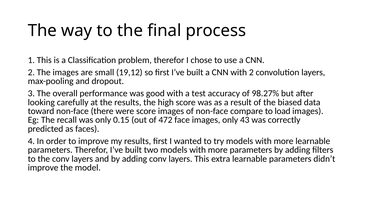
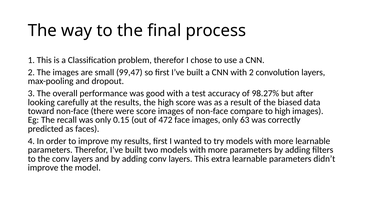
19,12: 19,12 -> 99,47 (129, 72)
to load: load -> high (283, 111)
43: 43 -> 63 (245, 120)
